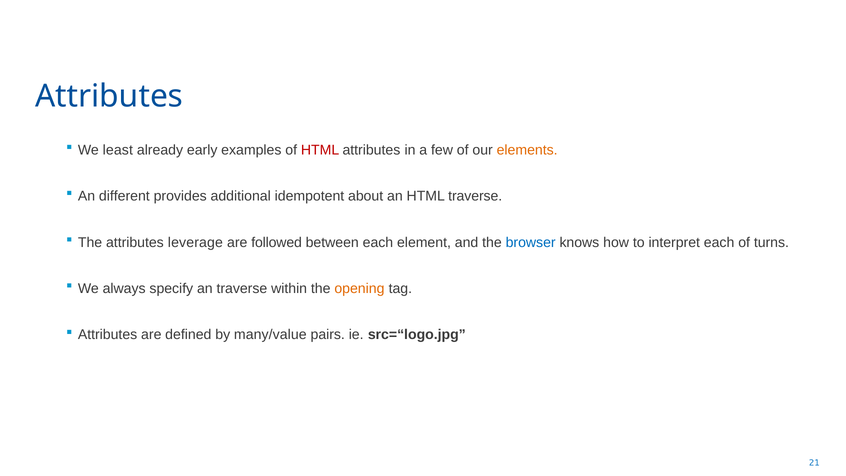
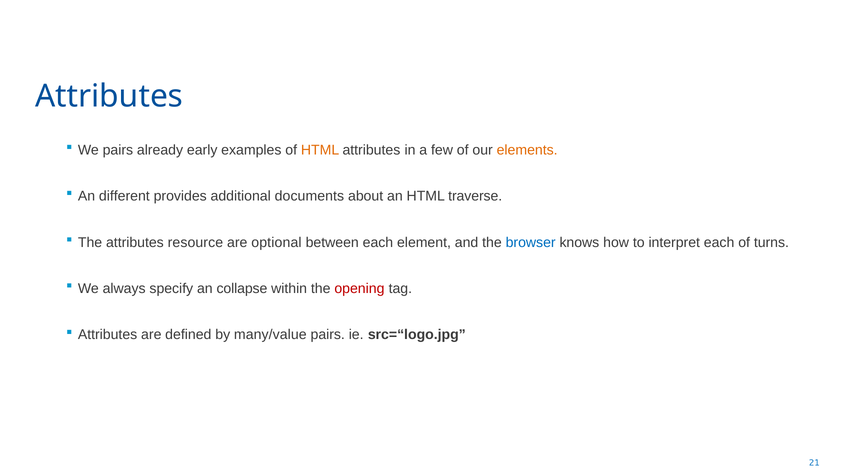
We least: least -> pairs (118, 150)
HTML colour: red -> orange (320, 150)
idempotent: idempotent -> documents (309, 196)
leverage: leverage -> resource (195, 242)
followed: followed -> optional (276, 242)
an traverse: traverse -> collapse (242, 289)
opening colour: orange -> red (359, 289)
